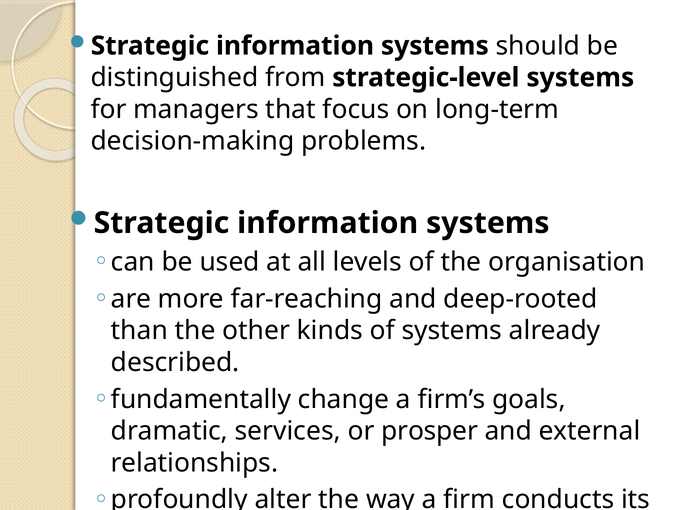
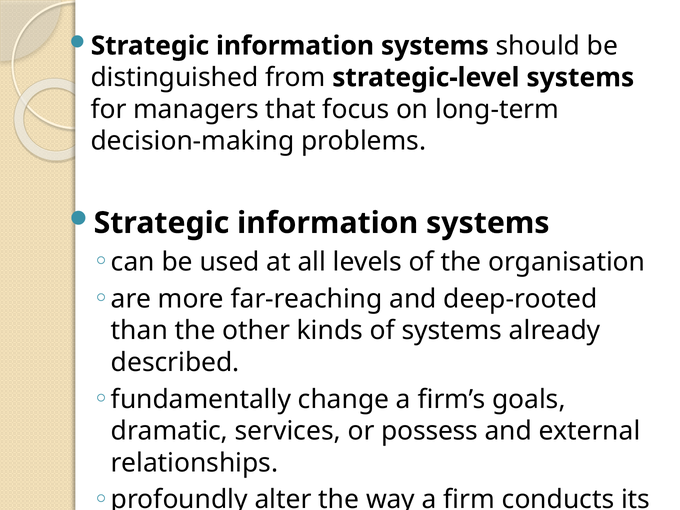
prosper: prosper -> possess (430, 431)
